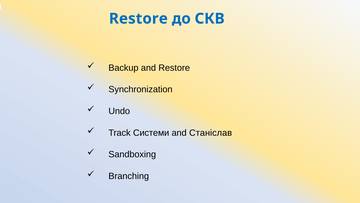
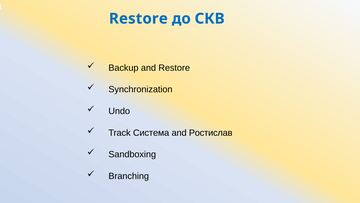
Системи: Системи -> Система (151, 132)
Станіслав: Станіслав -> Ростислав (211, 132)
